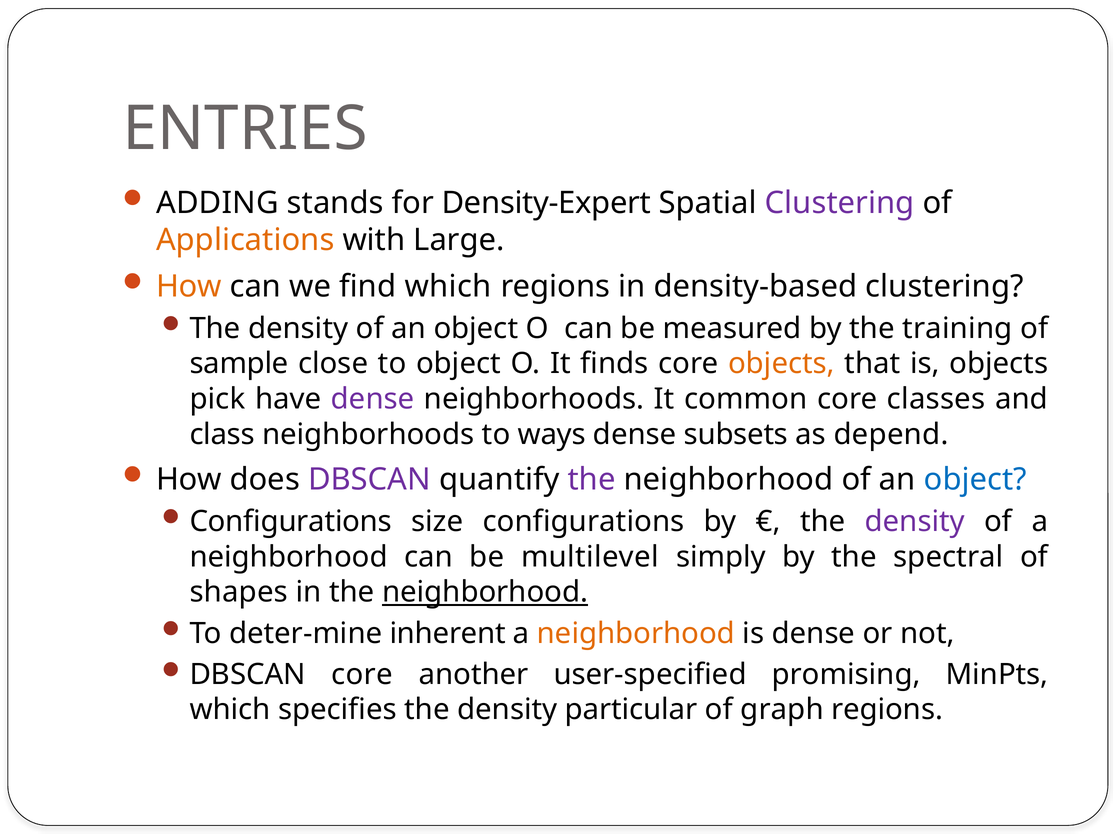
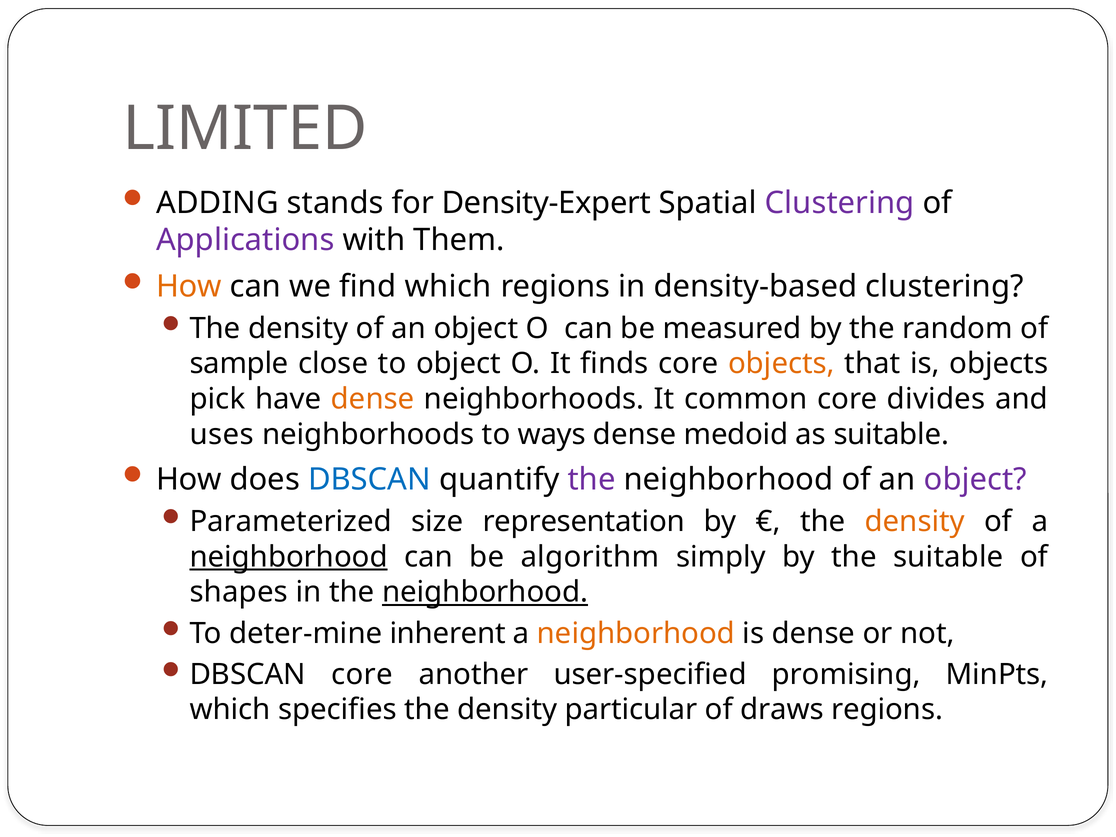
ENTRIES: ENTRIES -> LIMITED (245, 129)
Applications colour: orange -> purple (245, 240)
Large: Large -> Them (459, 240)
training: training -> random (957, 328)
dense colour: purple -> orange (373, 399)
classes: classes -> divides (936, 399)
class: class -> uses (222, 434)
subsets: subsets -> medoid (736, 434)
as depend: depend -> suitable (891, 434)
DBSCAN colour: purple -> blue (369, 480)
object colour: blue -> purple (975, 480)
Configurations: Configurations -> Parameterized (291, 522)
size configurations: configurations -> representation (584, 522)
density colour: purple -> orange (915, 522)
neighborhood underline: none -> present (289, 557)
multilevel: multilevel -> algorithm (590, 557)
the spectral: spectral -> suitable (948, 557)
graph: graph -> draws (782, 710)
